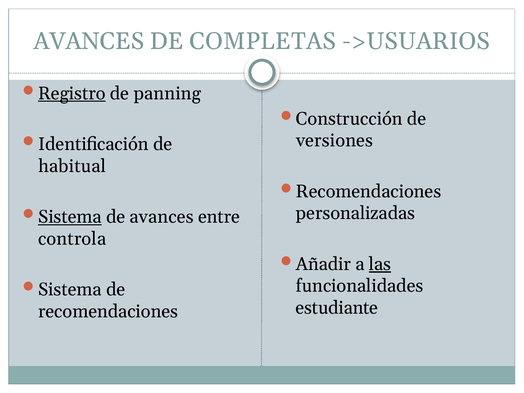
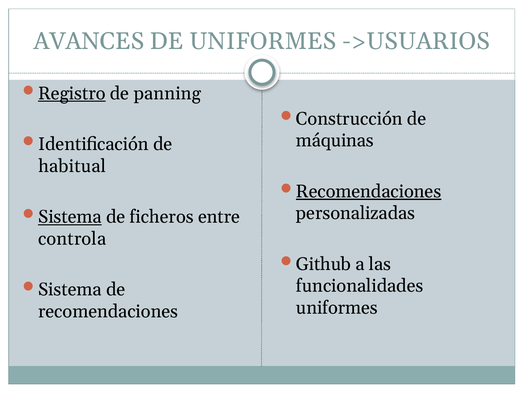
DE COMPLETAS: COMPLETAS -> UNIFORMES (263, 41)
versiones: versiones -> máquinas (335, 141)
Recomendaciones underline: none -> present (369, 191)
de avances: avances -> ficheros (162, 217)
Añadir: Añadir -> Github (324, 264)
las underline: present -> none (380, 264)
estudiante: estudiante -> uniformes (337, 308)
